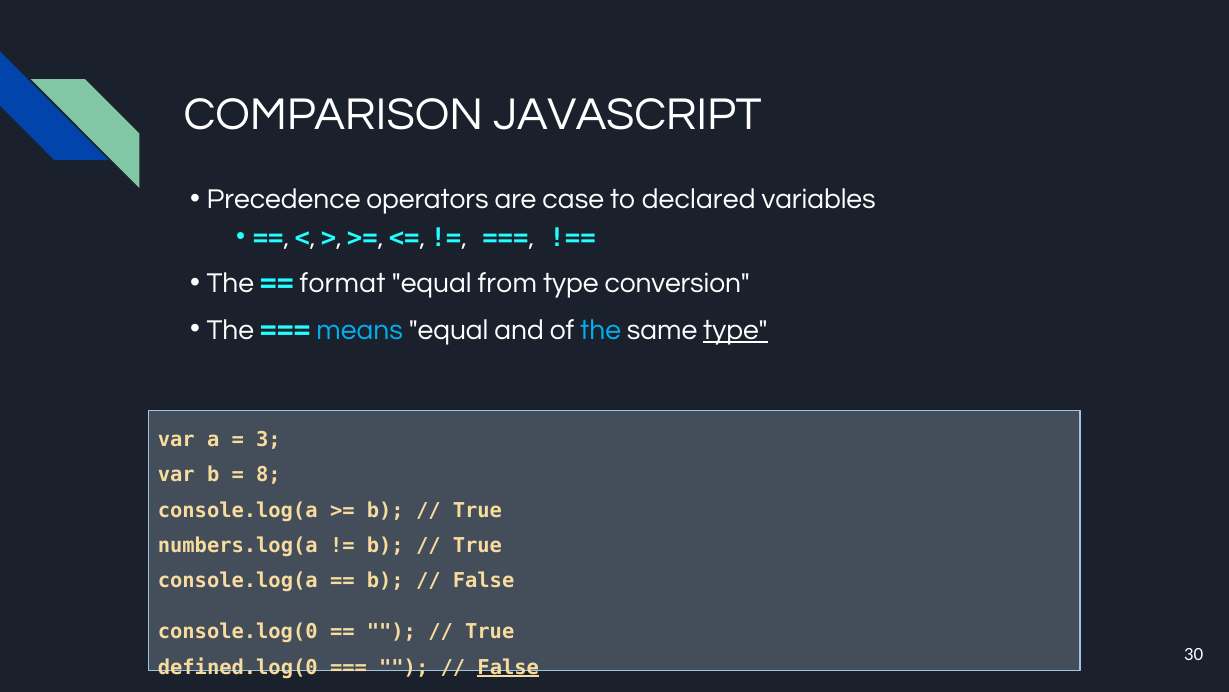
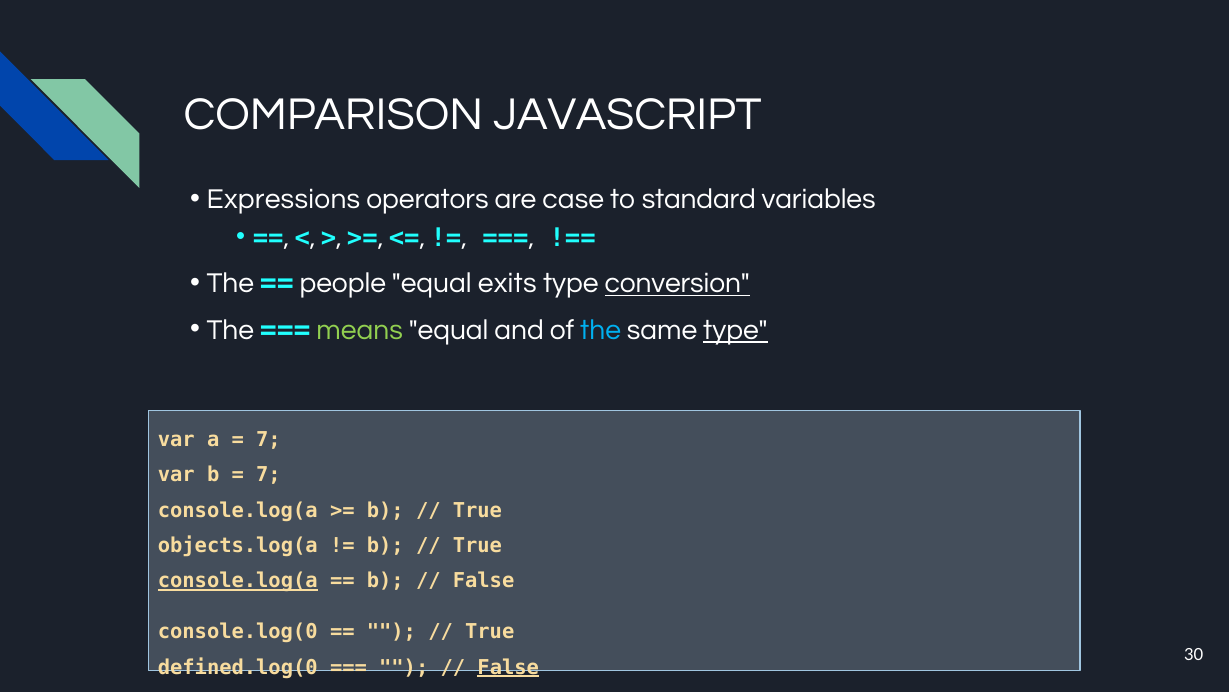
Precedence: Precedence -> Expressions (283, 199)
declared: declared -> standard (699, 199)
format: format -> people (343, 283)
from: from -> exits (507, 283)
conversion underline: none -> present (677, 283)
means colour: light blue -> light green (360, 330)
3: 3 -> 7 (268, 439)
8: 8 -> 7 (268, 475)
numbers.log(a: numbers.log(a -> objects.log(a (238, 545)
console.log(a underline: none -> present (238, 581)
